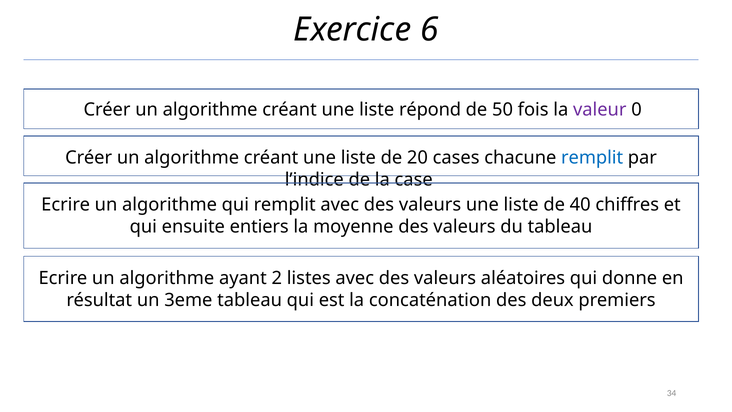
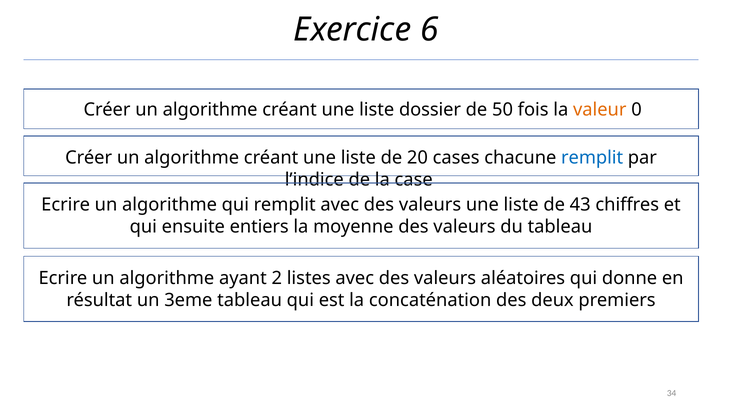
répond: répond -> dossier (430, 110)
valeur colour: purple -> orange (600, 110)
40: 40 -> 43 (580, 205)
